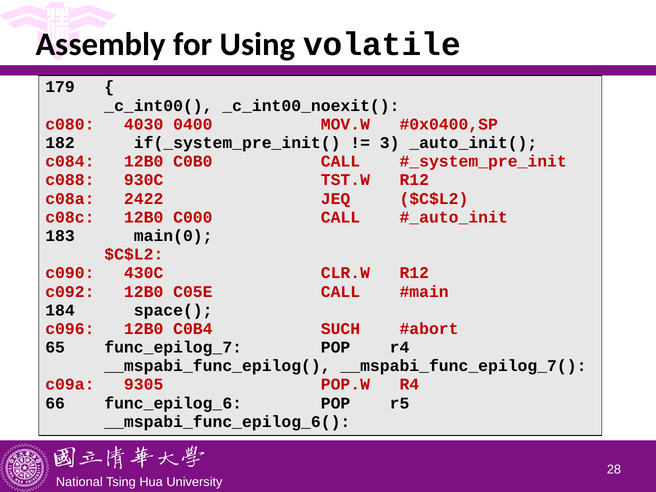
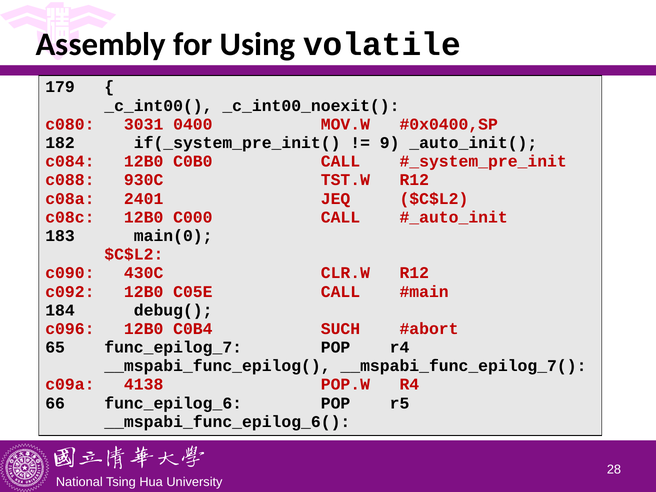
4030: 4030 -> 3031 (144, 124)
3: 3 -> 9 (390, 143)
2422: 2422 -> 2401 (144, 199)
space(: space( -> debug( (173, 310)
9305: 9305 -> 4138 (144, 385)
